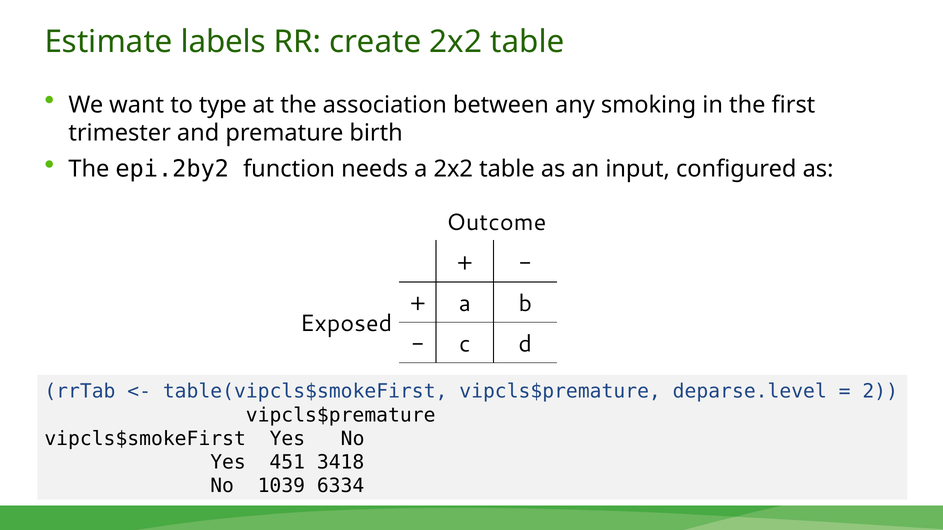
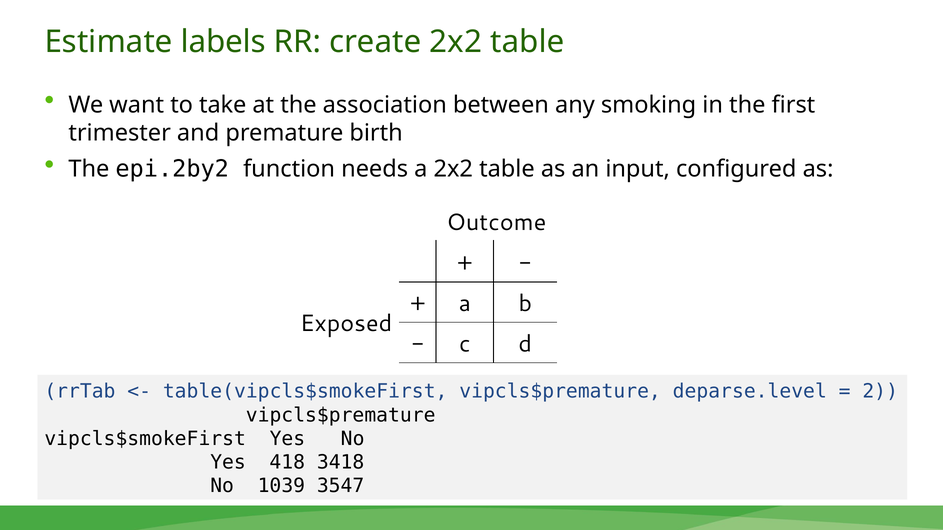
type: type -> take (223, 105)
451: 451 -> 418 (287, 463)
6334: 6334 -> 3547 (341, 486)
